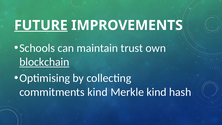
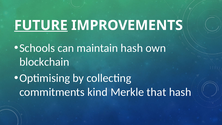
maintain trust: trust -> hash (132, 48)
blockchain underline: present -> none (44, 62)
Merkle kind: kind -> that (156, 92)
